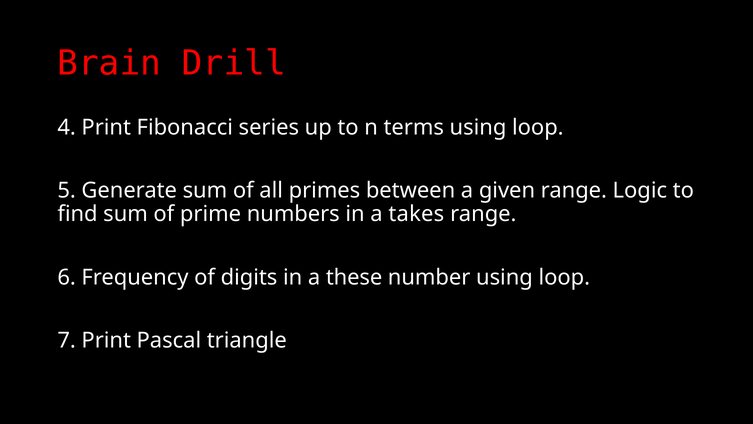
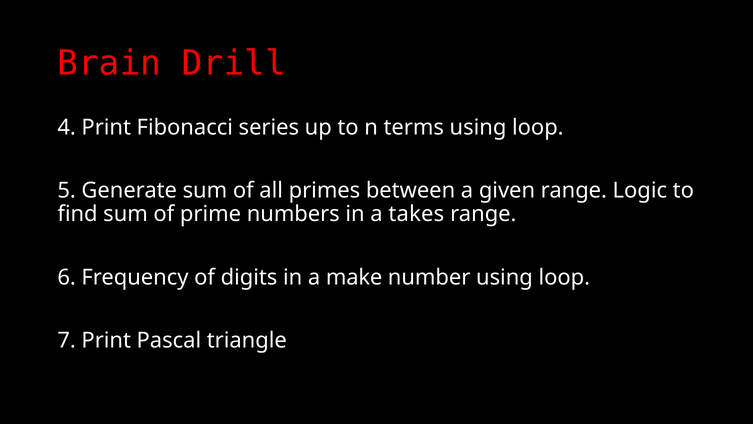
these: these -> make (354, 277)
